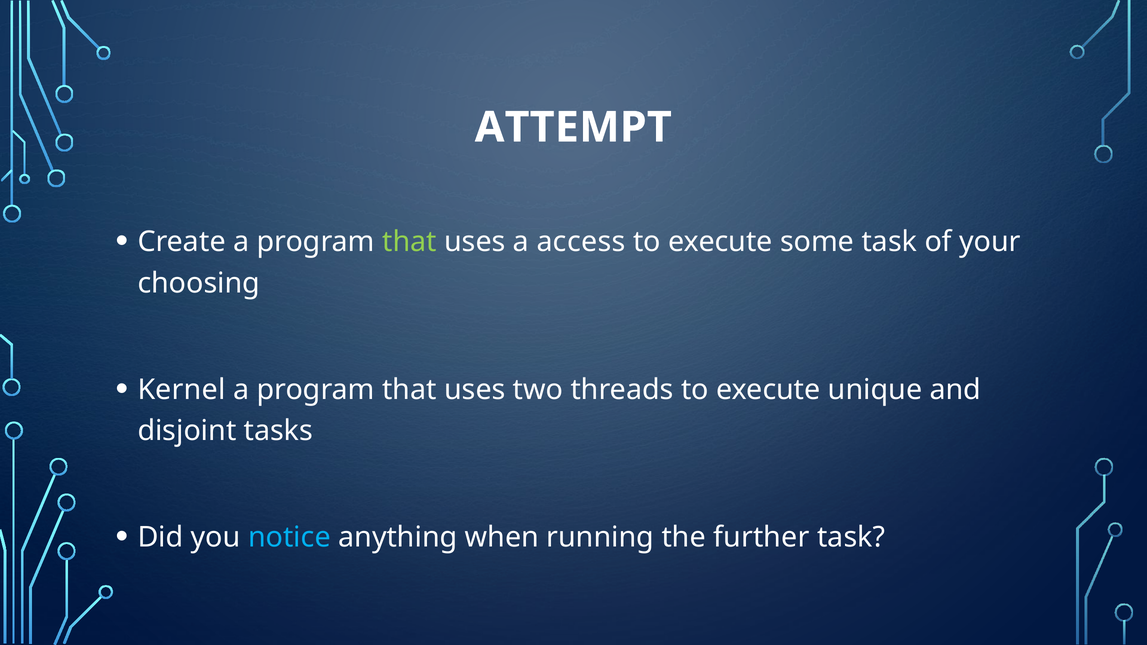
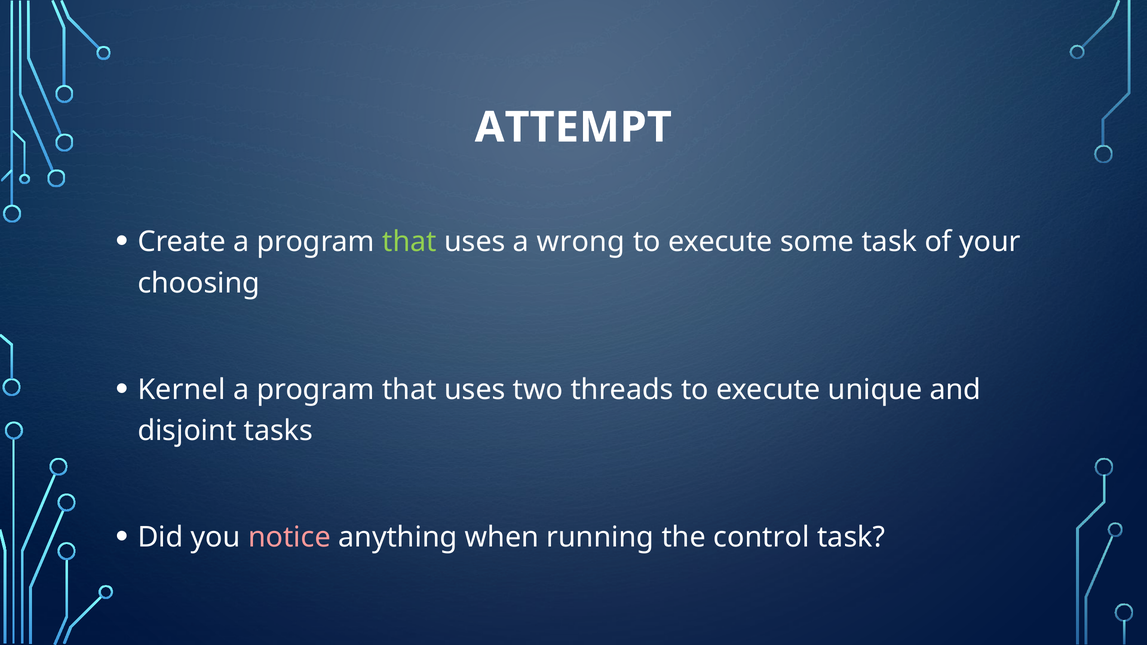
access: access -> wrong (581, 242)
notice colour: light blue -> pink (289, 538)
further: further -> control (761, 538)
